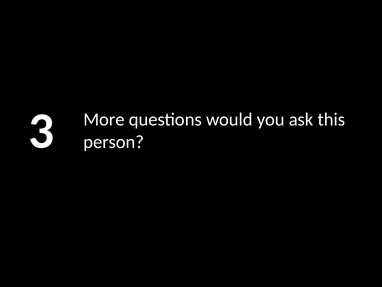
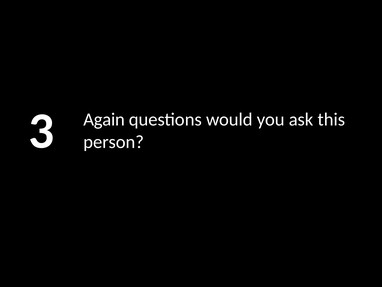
More: More -> Again (104, 119)
